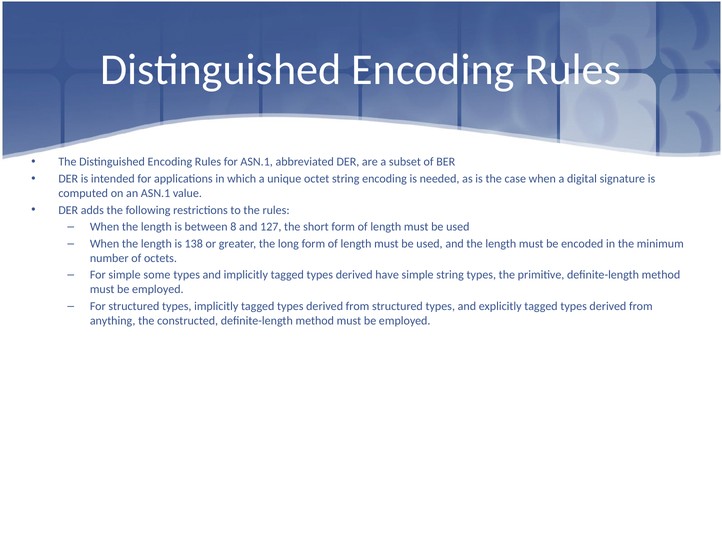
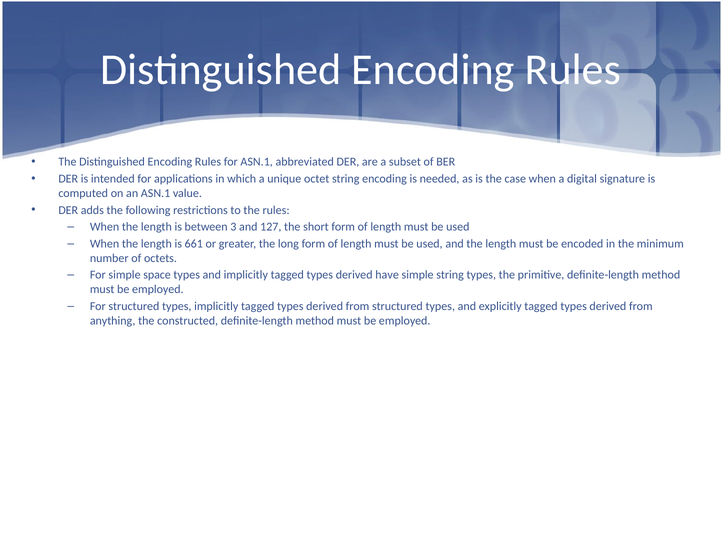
8: 8 -> 3 (233, 227)
138: 138 -> 661 (194, 244)
some: some -> space (157, 275)
